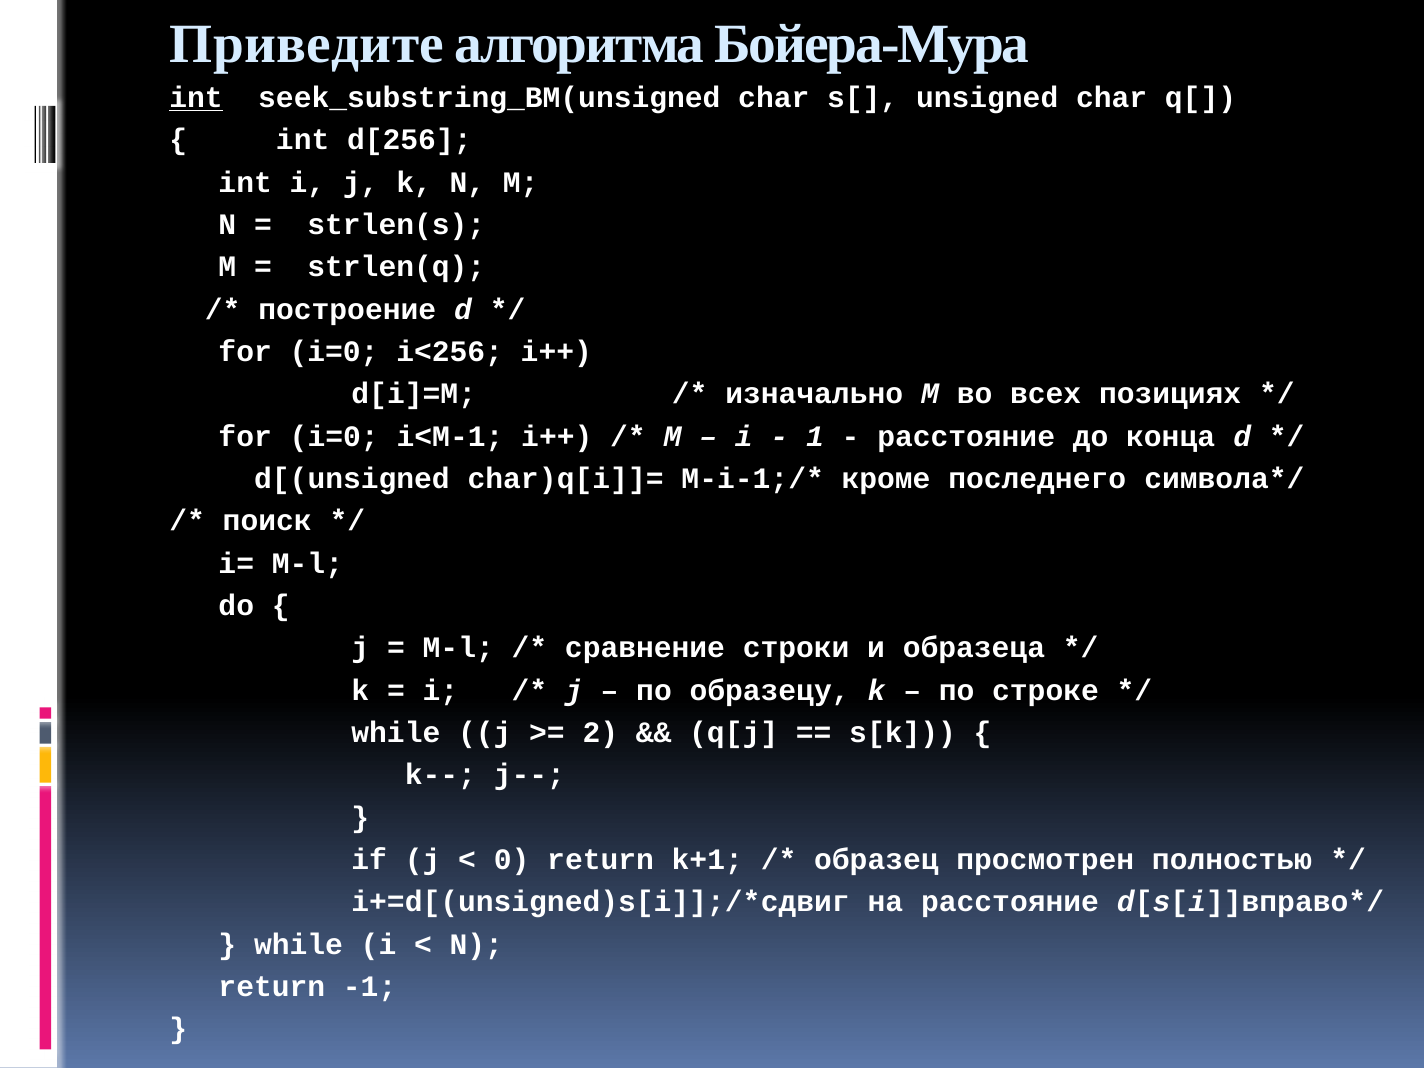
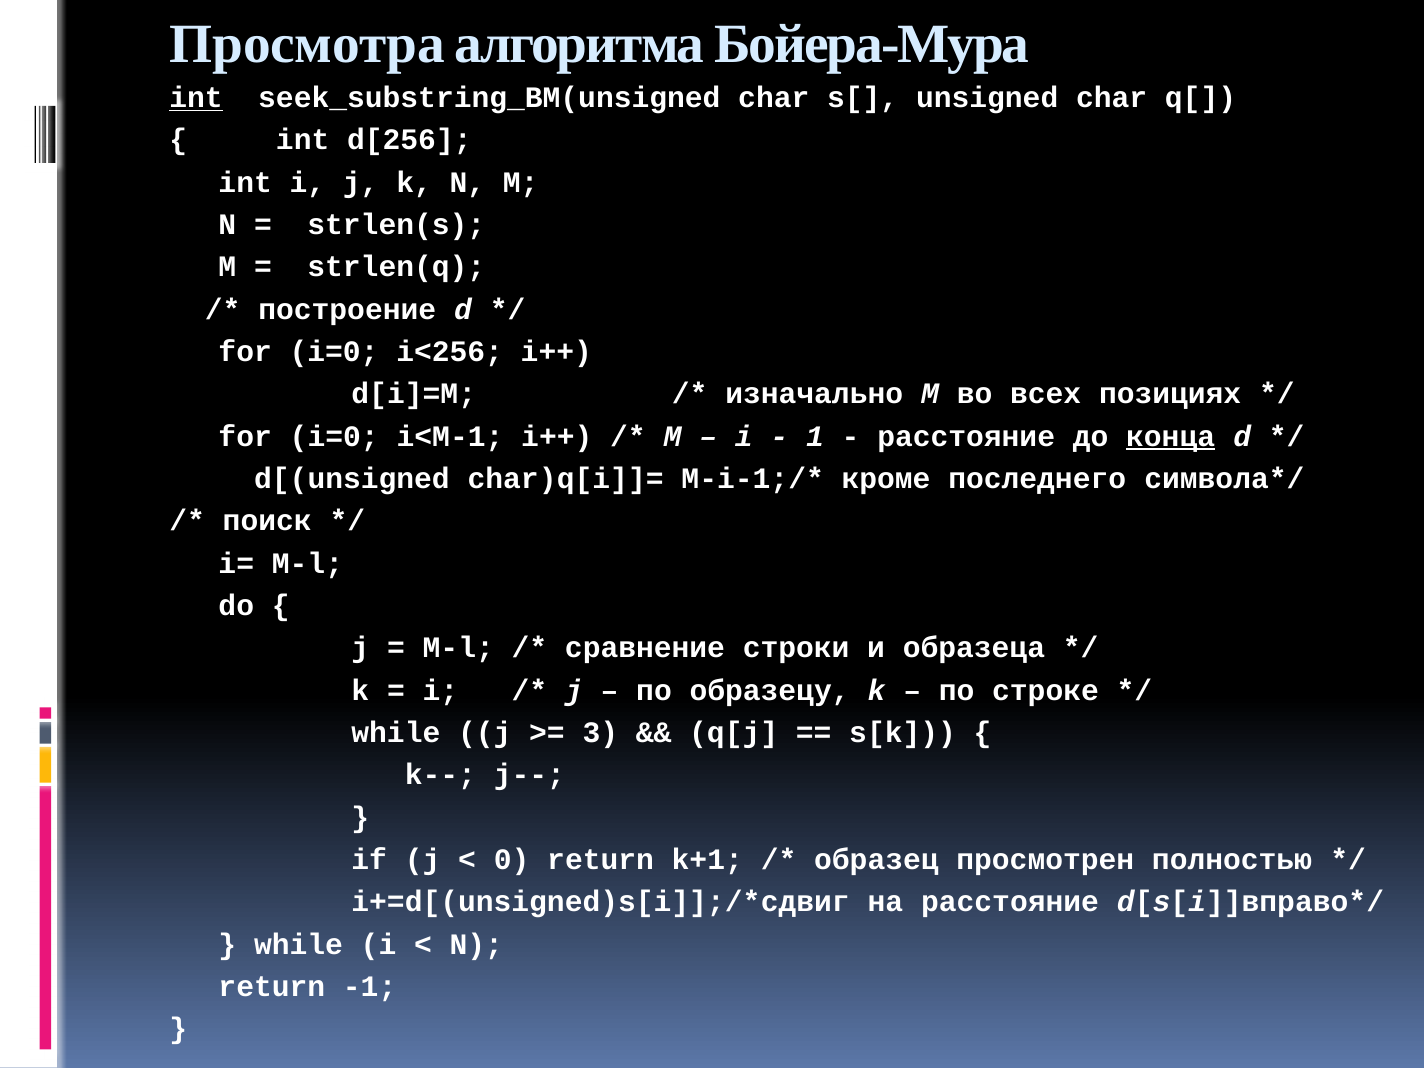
Приведите: Приведите -> Просмотра (307, 44)
конца underline: none -> present (1171, 436)
2: 2 -> 3 (600, 733)
